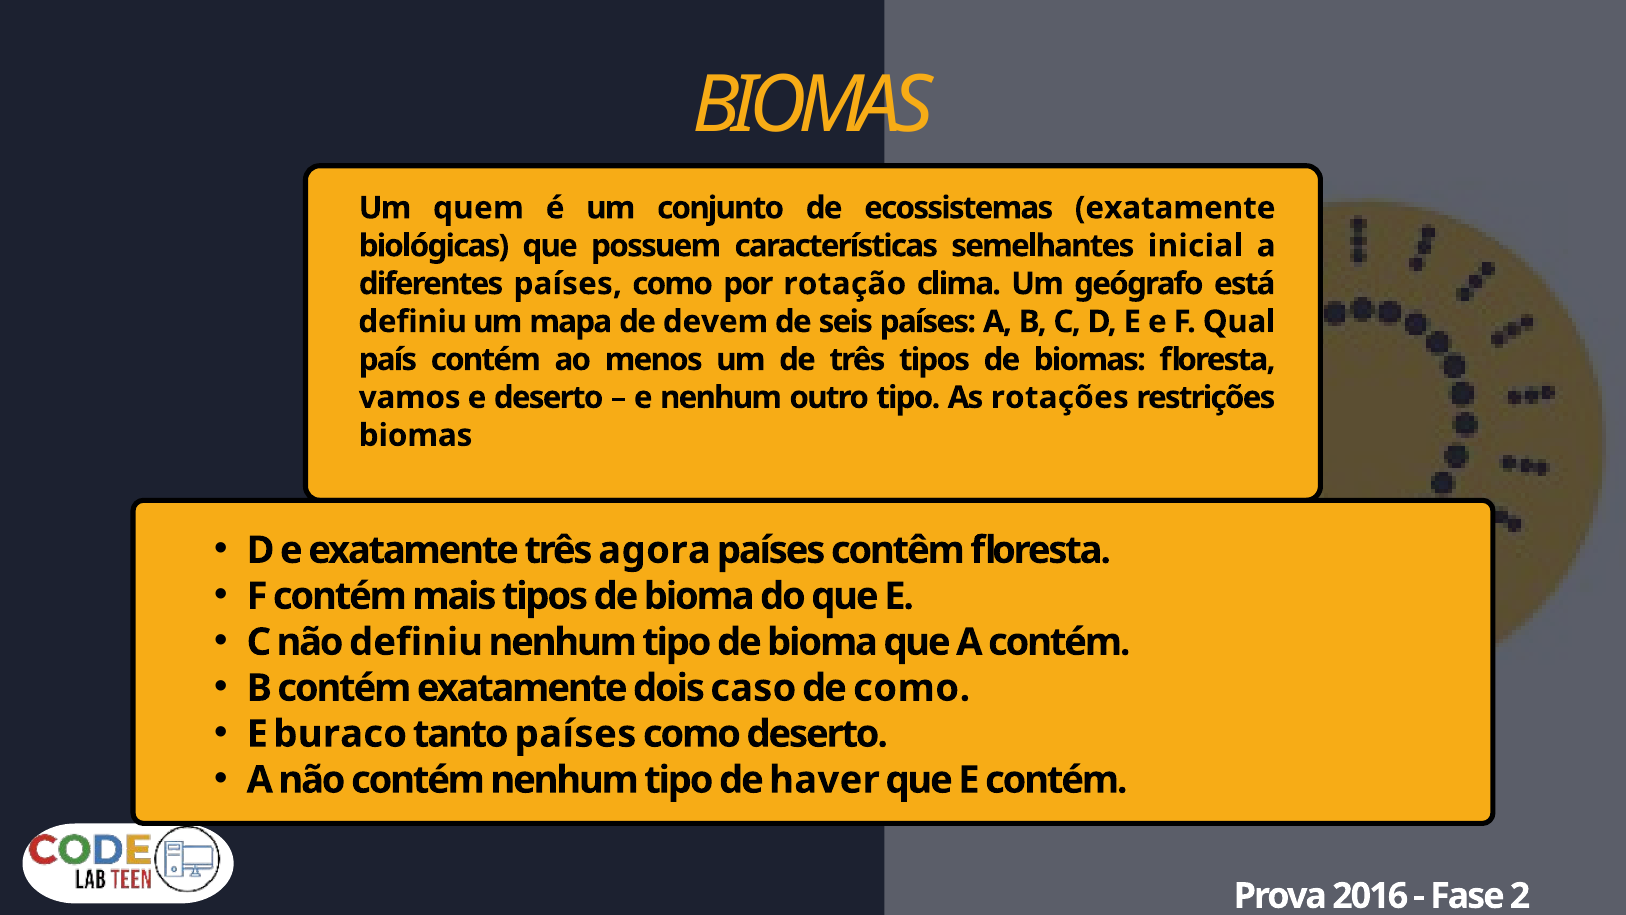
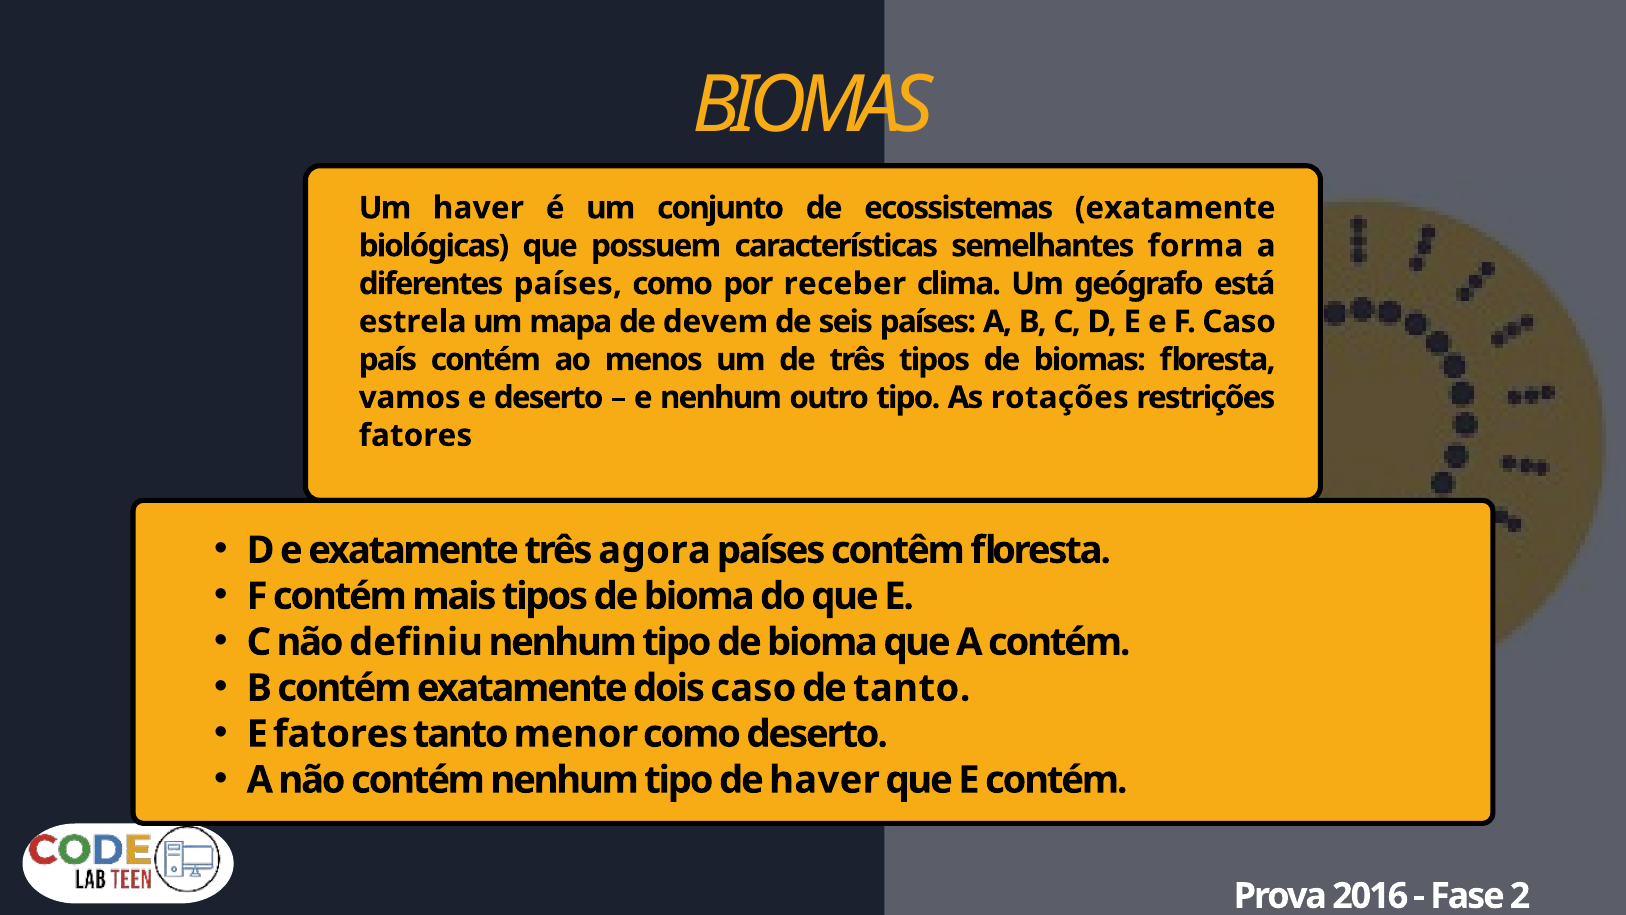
Um quem: quem -> haver (478, 208)
inicial: inicial -> forma (1195, 246)
rotação: rotação -> receber (845, 284)
definiu: definiu -> estrela (413, 322)
F Qual: Qual -> Caso (1239, 322)
biomas: biomas -> fatores (415, 435)
de como: como -> tanto (912, 688)
E buraco: buraco -> fatores (341, 734)
tanto países: países -> menor (576, 734)
